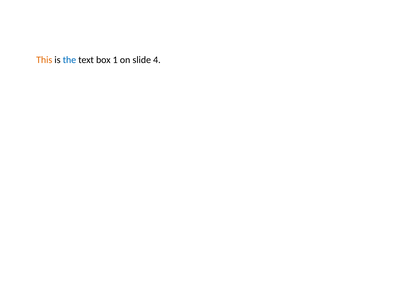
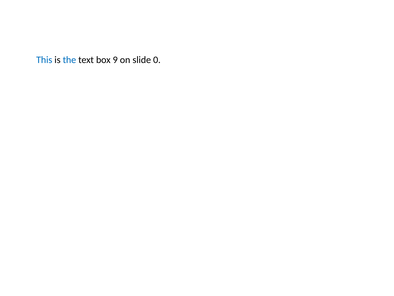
This colour: orange -> blue (44, 60)
1: 1 -> 9 (115, 60)
4: 4 -> 0 (157, 60)
